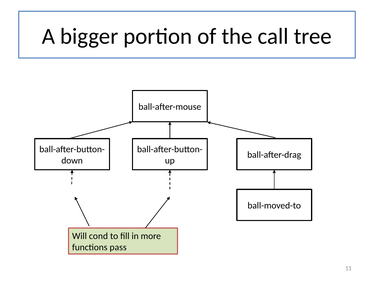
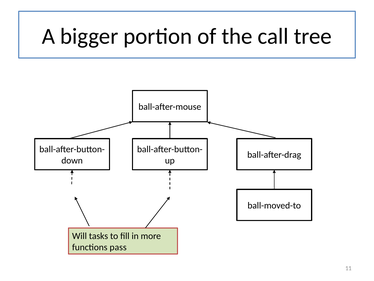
cond: cond -> tasks (98, 236)
